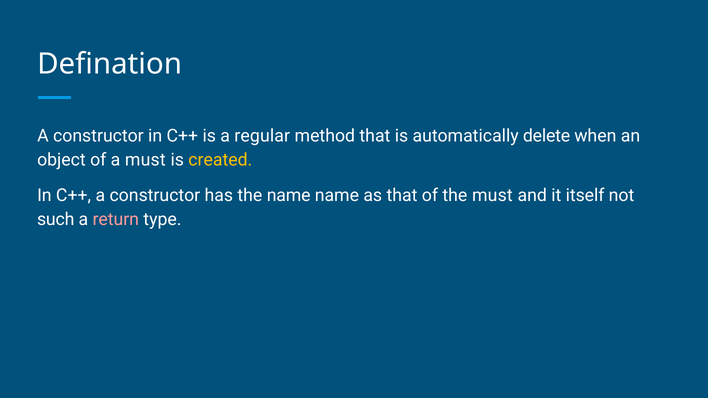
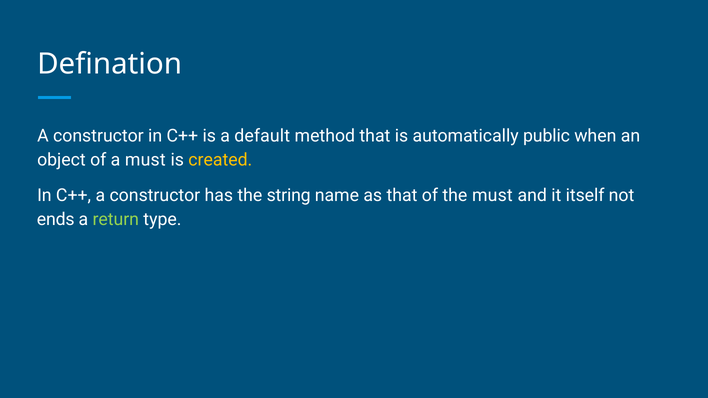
regular: regular -> default (262, 136)
delete: delete -> public (547, 136)
the name: name -> string (289, 196)
such: such -> ends (56, 219)
return colour: pink -> light green (116, 219)
